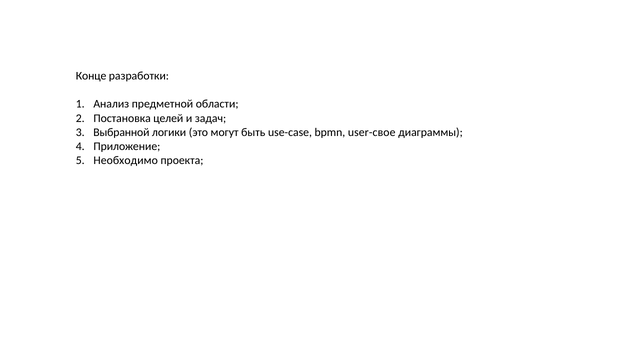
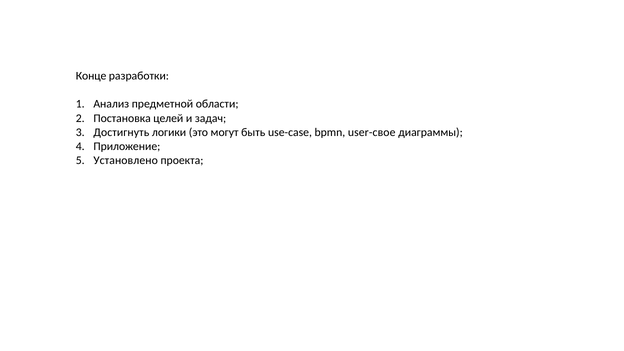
Выбранной: Выбранной -> Достигнуть (121, 132)
Необходимо: Необходимо -> Установлено (126, 160)
